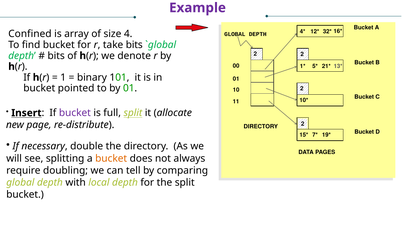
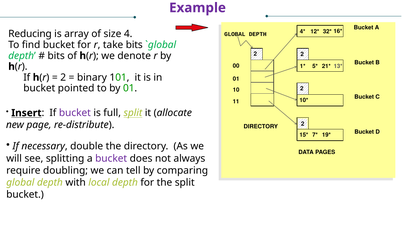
Confined: Confined -> Reducing (30, 34)
1: 1 -> 2 (63, 77)
bucket colour: orange -> purple (111, 158)
